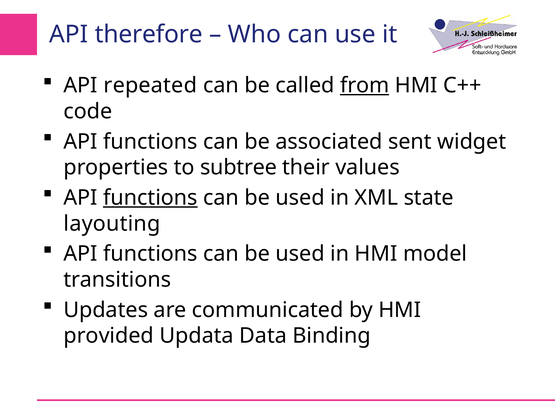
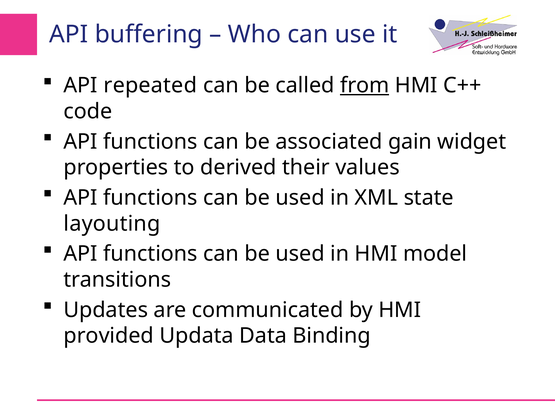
therefore: therefore -> buffering (149, 34)
sent: sent -> gain (410, 142)
subtree: subtree -> derived (238, 168)
functions underline: present -> none (150, 198)
